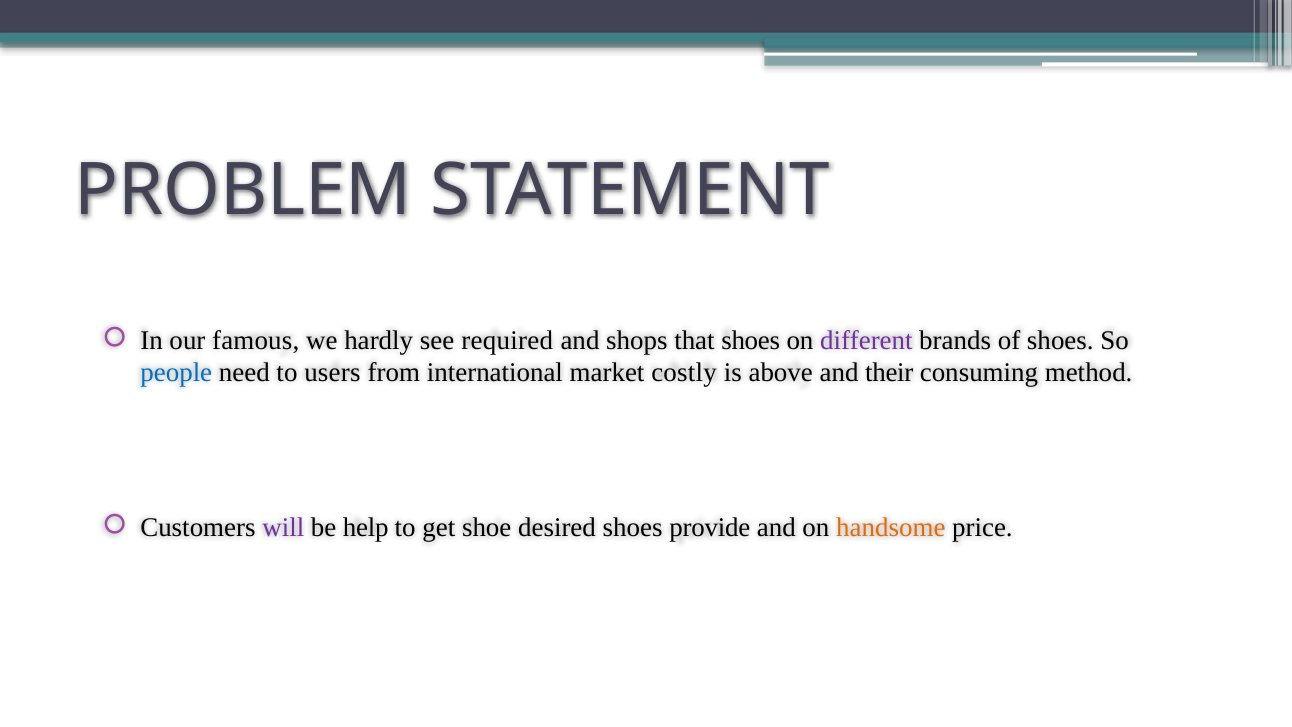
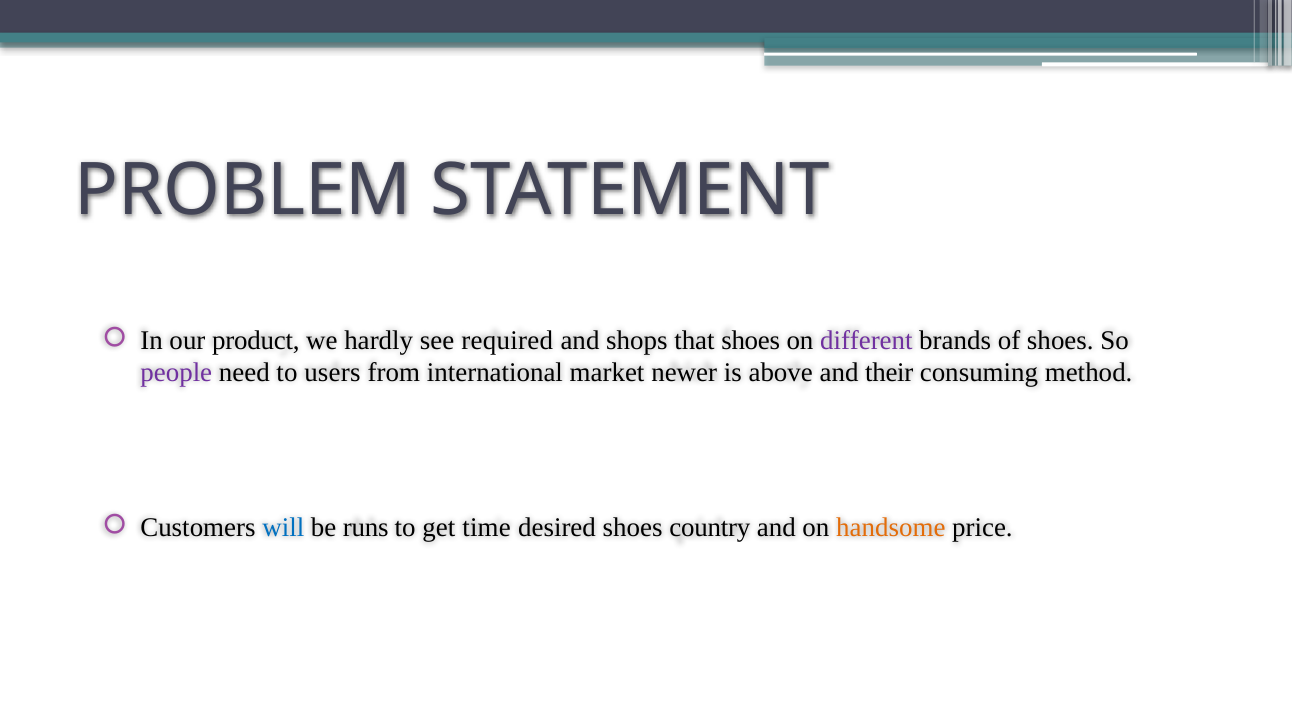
famous: famous -> product (256, 340)
people colour: blue -> purple (176, 372)
costly: costly -> newer (684, 372)
will colour: purple -> blue (283, 528)
help: help -> runs (366, 528)
shoe: shoe -> time (487, 528)
provide: provide -> country (710, 528)
